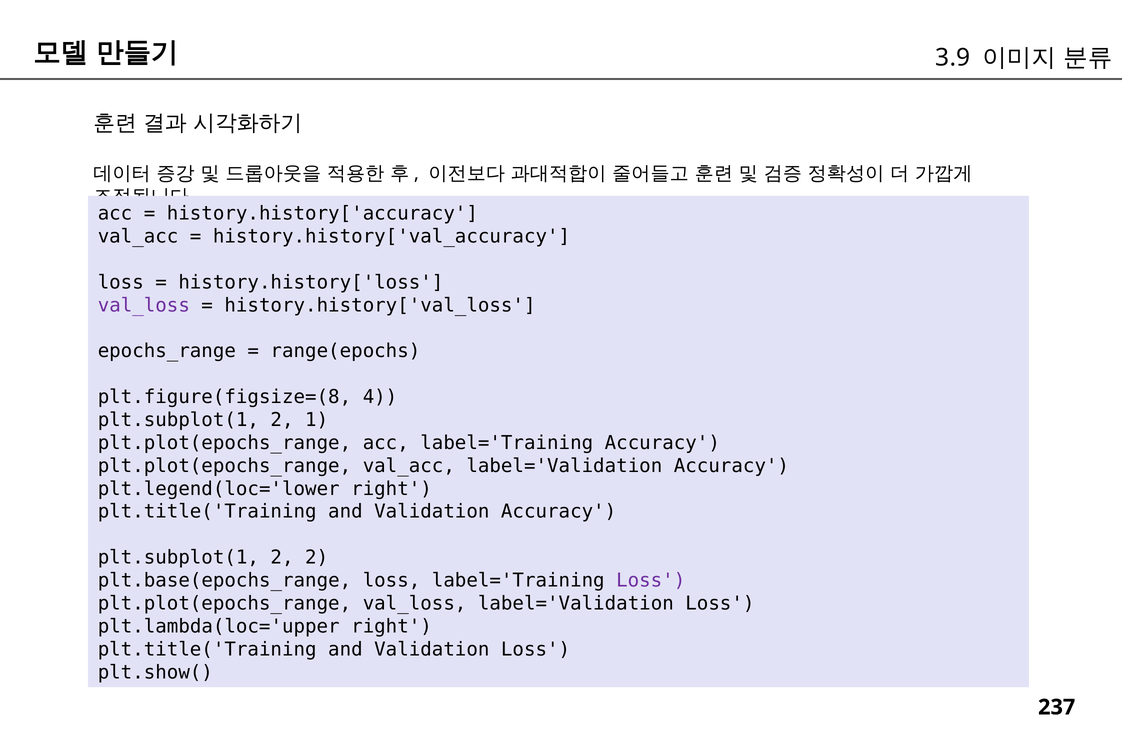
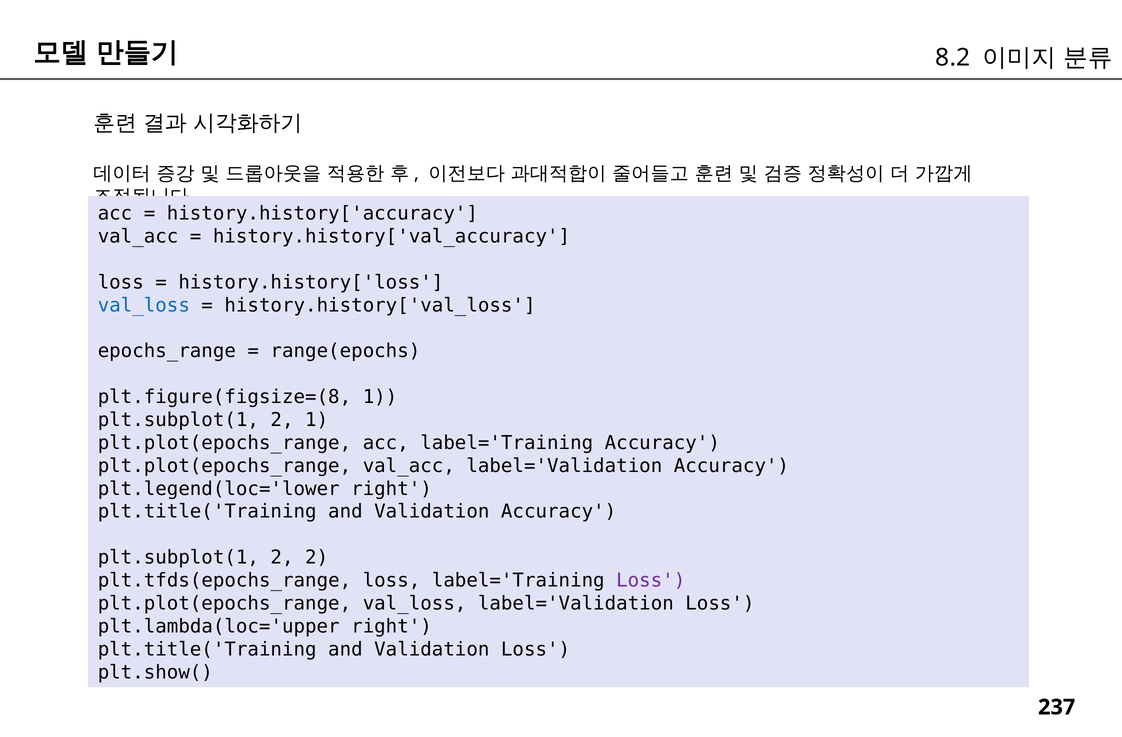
3.9: 3.9 -> 8.2 (953, 58)
val_loss colour: purple -> blue (144, 305)
plt.figure(figsize=(8 4: 4 -> 1 (380, 397)
plt.base(epochs_range: plt.base(epochs_range -> plt.tfds(epochs_range (224, 580)
